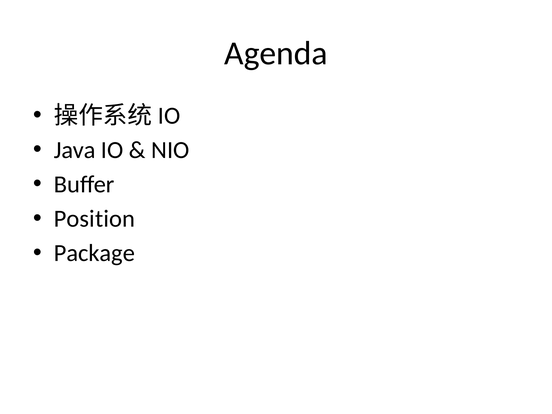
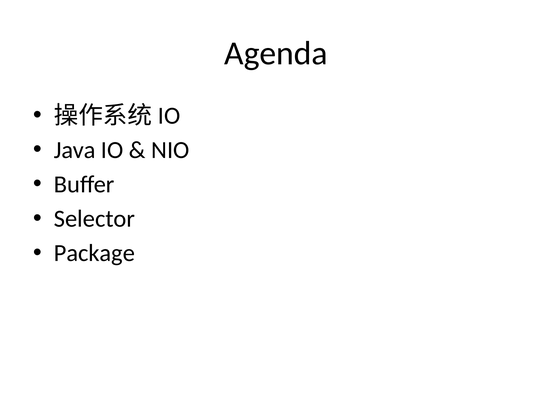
Position: Position -> Selector (94, 219)
